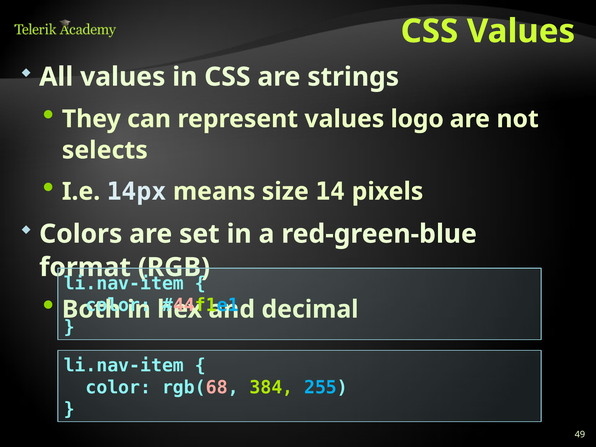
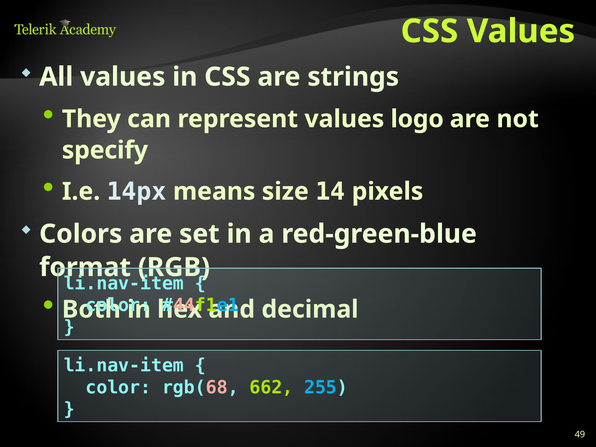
selects: selects -> specify (105, 150)
384: 384 -> 662 (271, 387)
